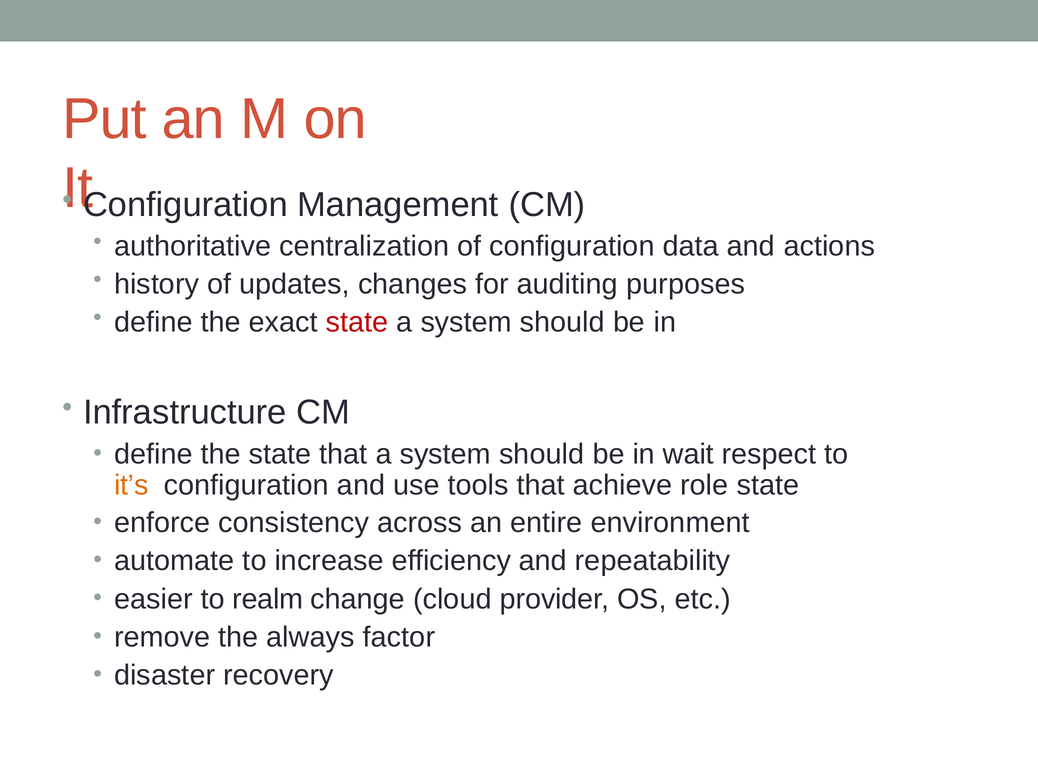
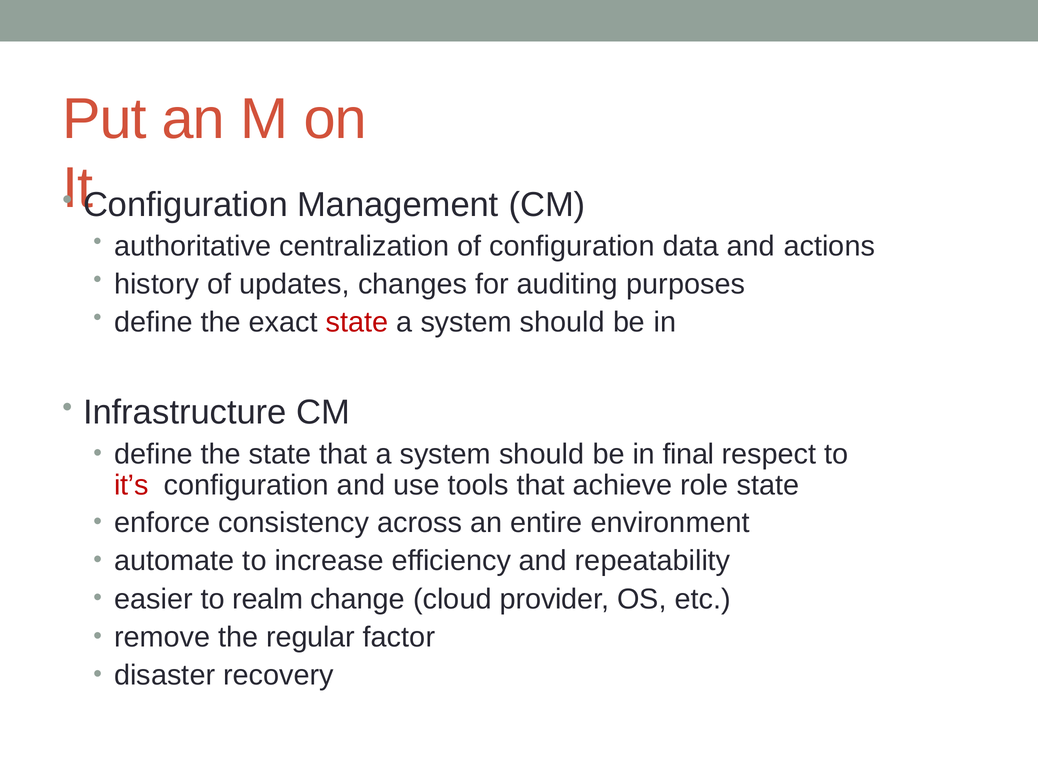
wait: wait -> final (689, 454)
it’s colour: orange -> red (131, 486)
always: always -> regular (311, 637)
